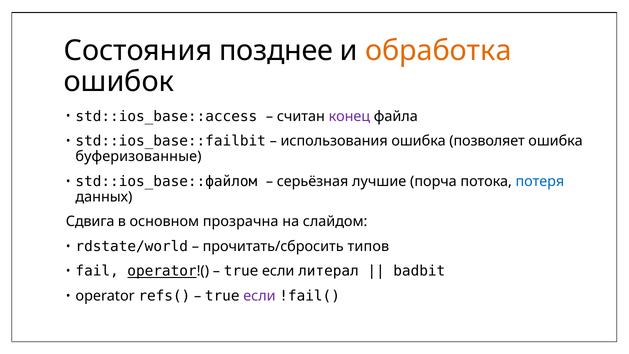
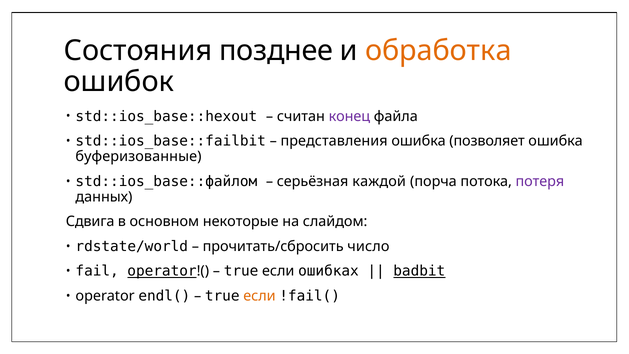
std::ios_base::access: std::ios_base::access -> std::ios_base::hexout (166, 116)
использования: использования -> представления (334, 141)
лучшие: лучшие -> каждой (379, 181)
потеря colour: blue -> purple (540, 181)
прозрачна: прозрачна -> некоторые (241, 222)
типов: типов -> число (368, 246)
литерал: литерал -> ошибках (328, 271)
badbit underline: none -> present (419, 271)
refs(: refs( -> endl( (164, 296)
если colour: purple -> orange (259, 296)
